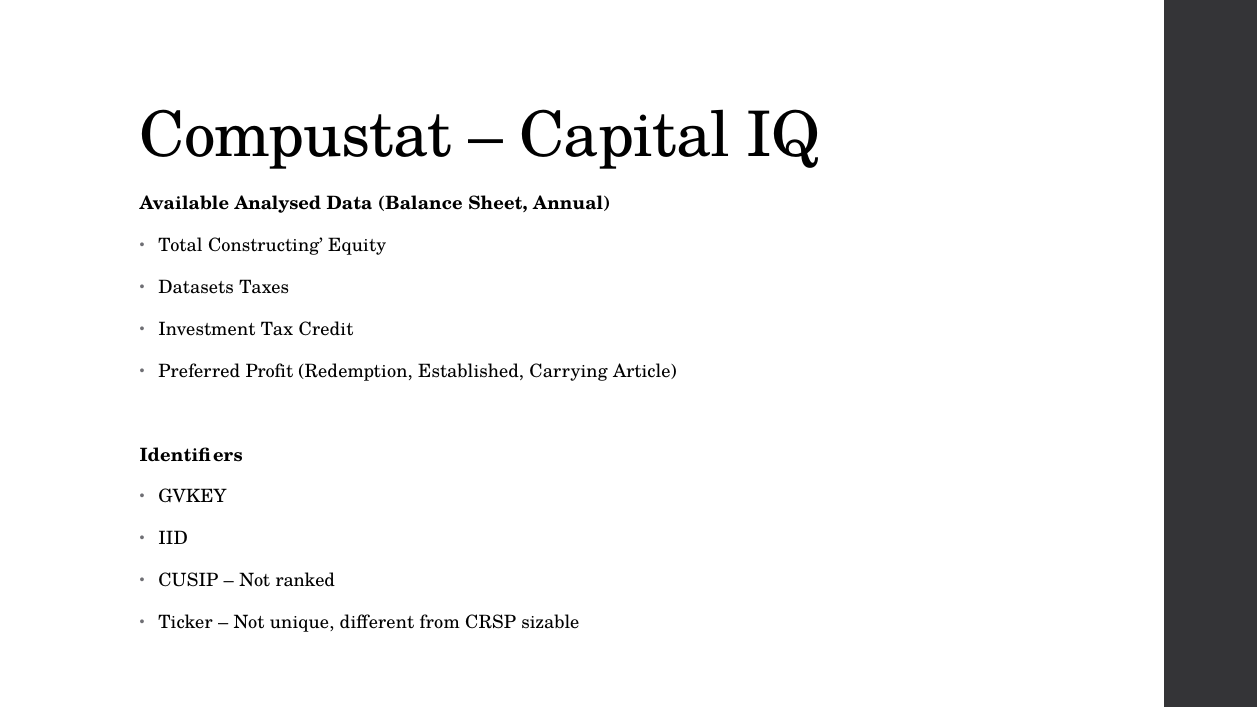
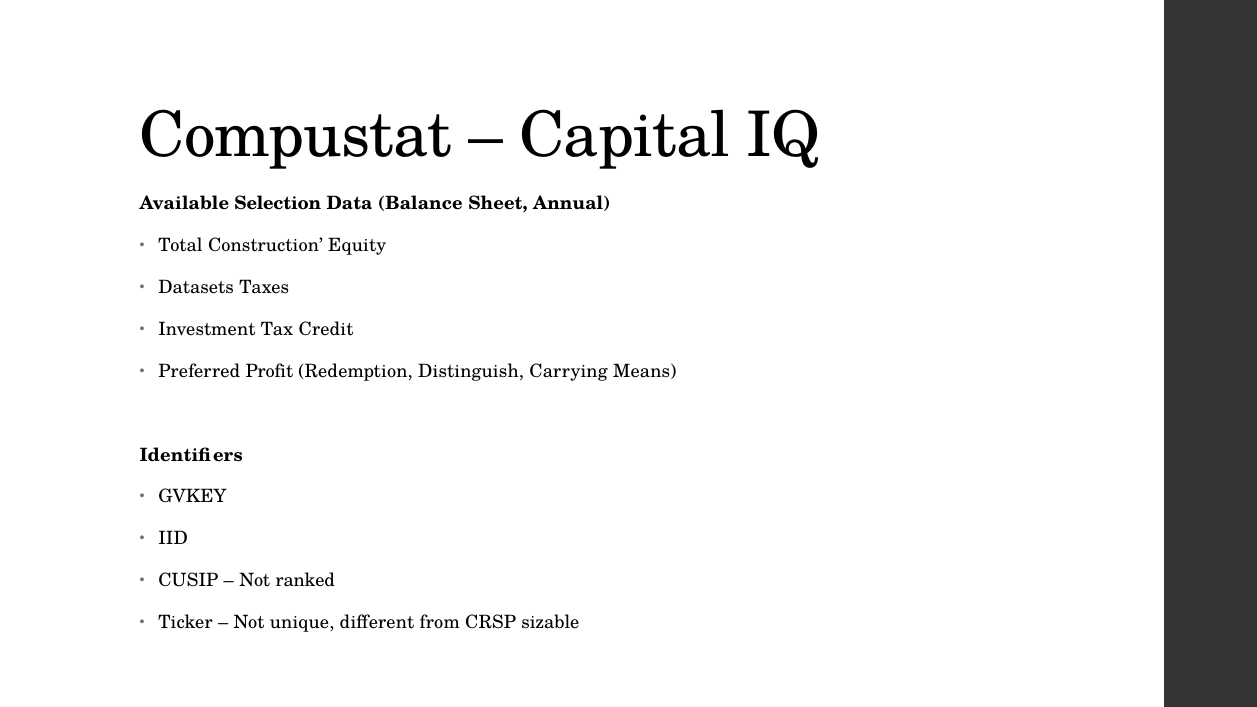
Analysed: Analysed -> Selection (278, 204)
Constructing: Constructing -> Construction (265, 246)
Established: Established -> Distinguish (471, 371)
Article: Article -> Means (645, 371)
